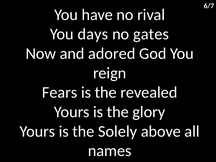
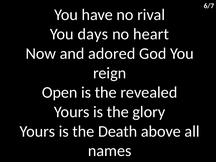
gates: gates -> heart (151, 34)
Fears: Fears -> Open (60, 92)
Solely: Solely -> Death (118, 131)
